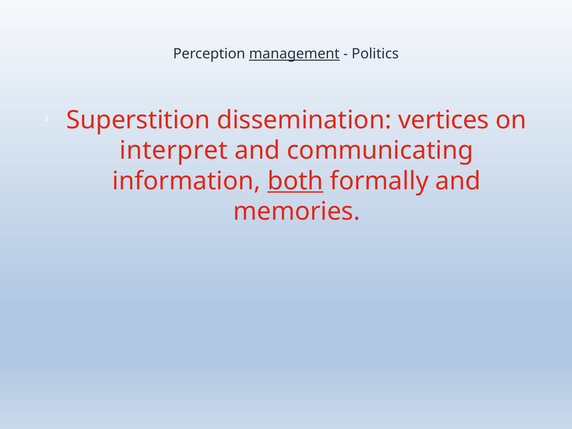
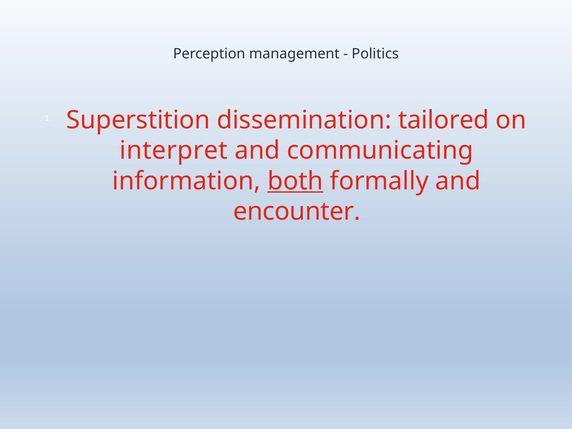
management underline: present -> none (294, 54)
vertices: vertices -> tailored (444, 120)
memories: memories -> encounter (297, 212)
